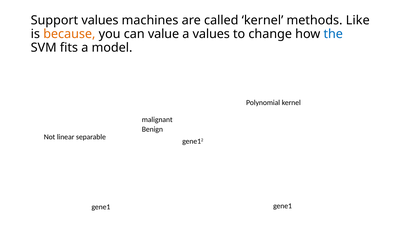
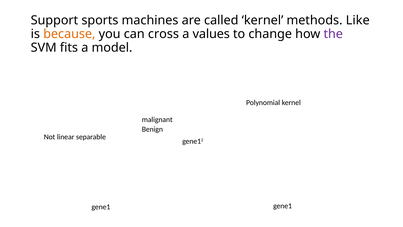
Support values: values -> sports (100, 20)
value: value -> cross (163, 34)
the colour: blue -> purple (333, 34)
